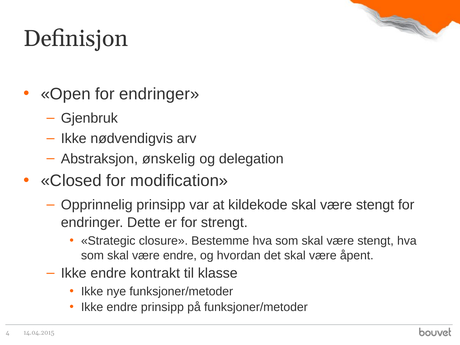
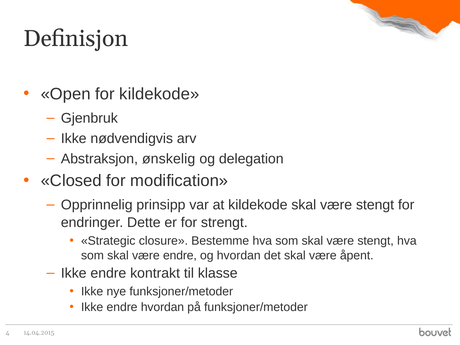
Open for endringer: endringer -> kildekode (159, 94)
endre prinsipp: prinsipp -> hvordan (162, 307)
